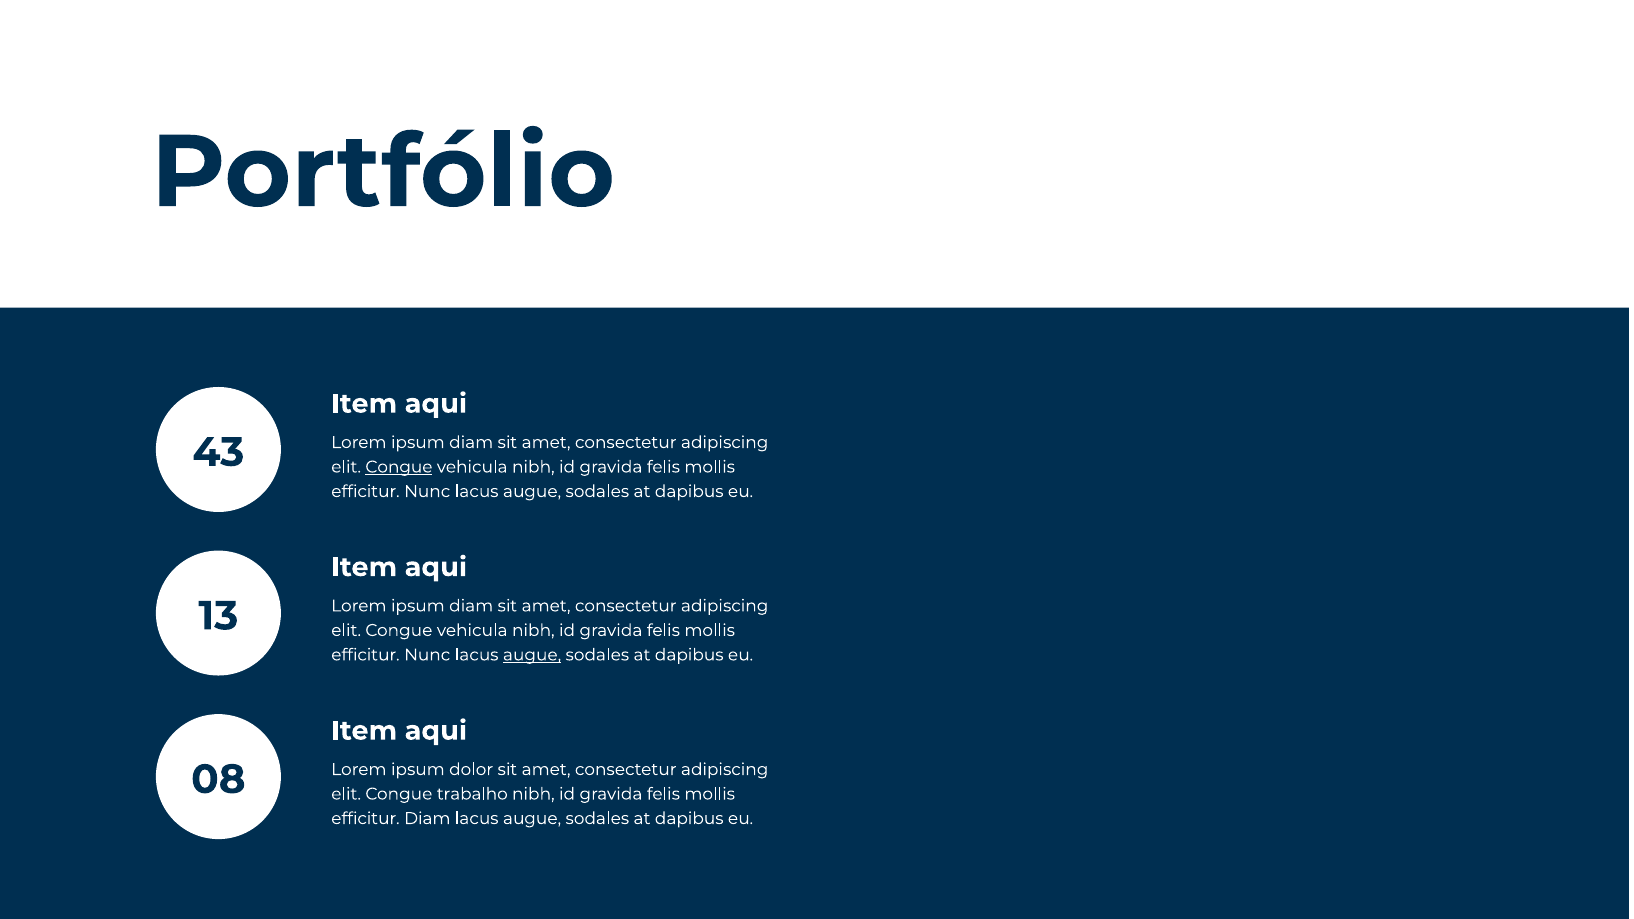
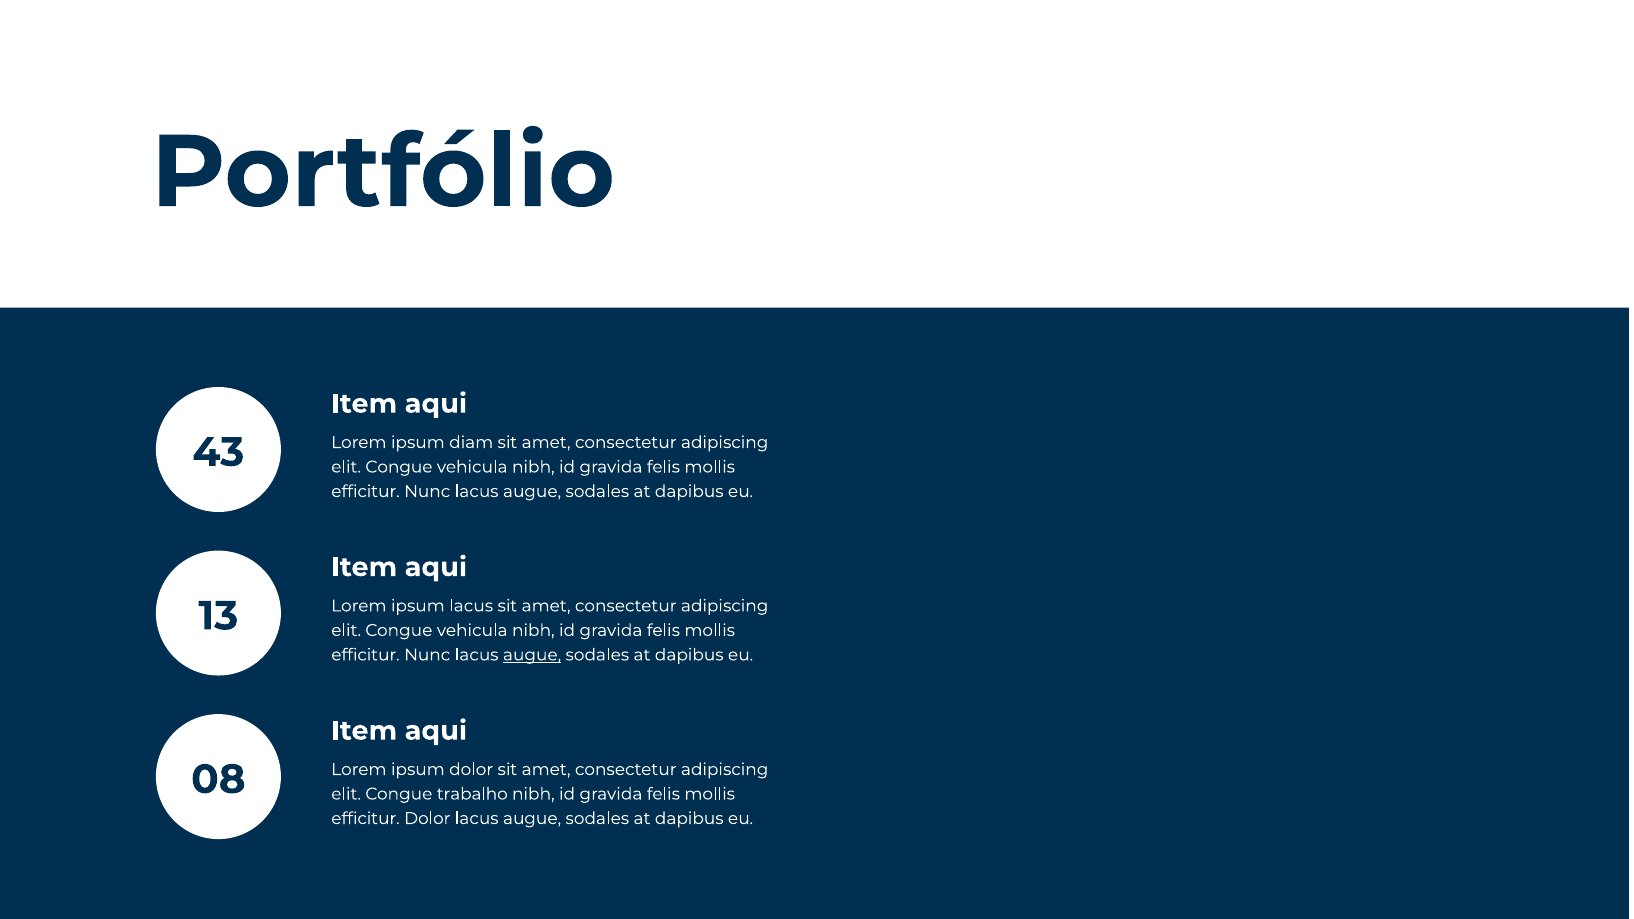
Congue underline: present -> none (399, 467)
diam: diam -> lacus (471, 606)
efficitur Diam: Diam -> Dolor (427, 819)
